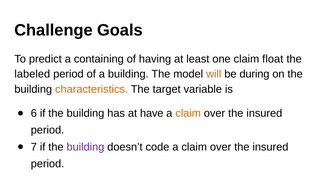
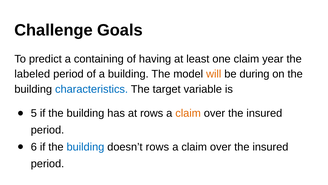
float: float -> year (273, 59)
characteristics colour: orange -> blue (92, 89)
6: 6 -> 5 (34, 113)
at have: have -> rows (152, 113)
7: 7 -> 6 (34, 147)
building colour: purple -> blue (85, 147)
doesn’t code: code -> rows (157, 147)
